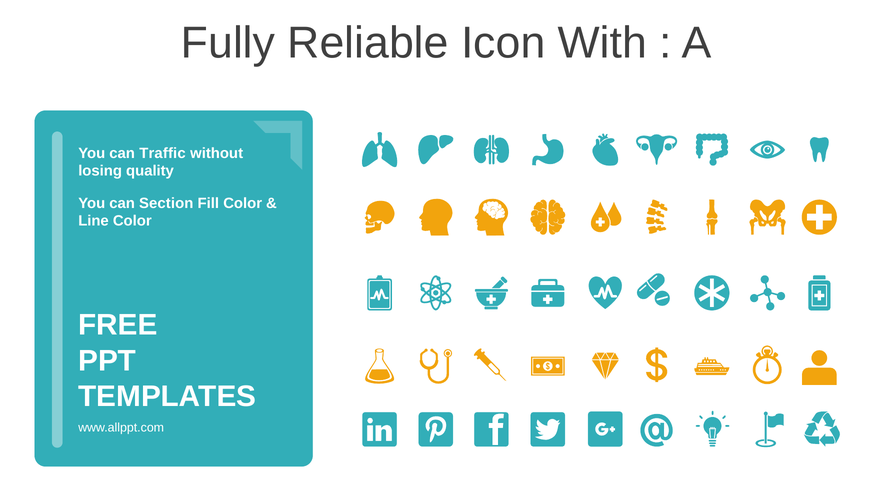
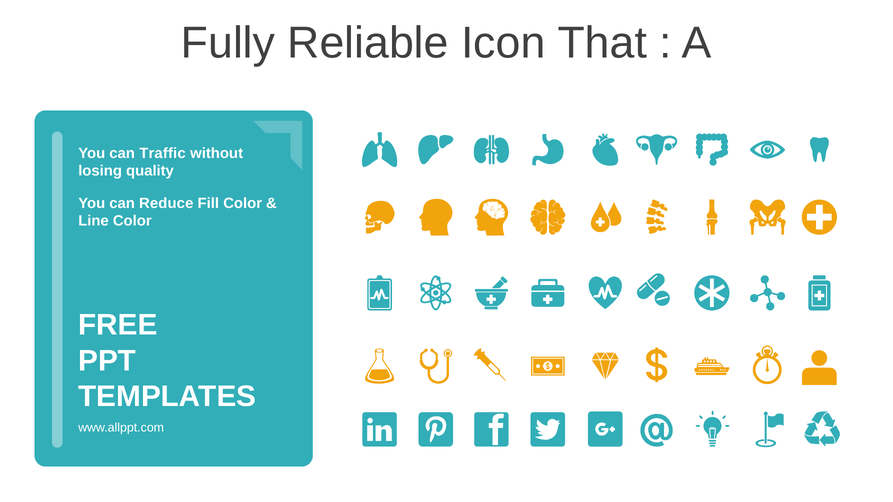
With: With -> That (602, 43)
Section: Section -> Reduce (166, 203)
